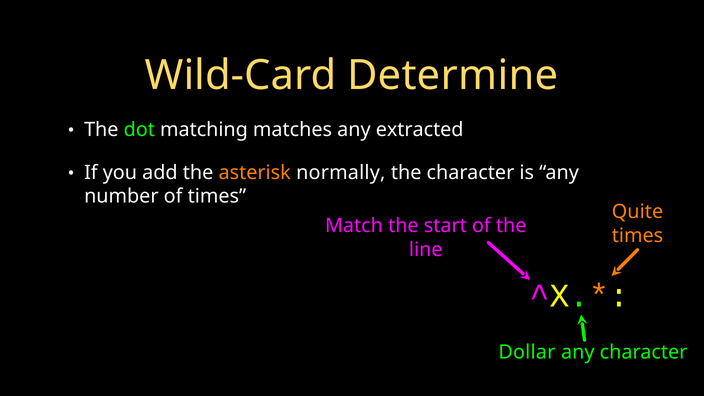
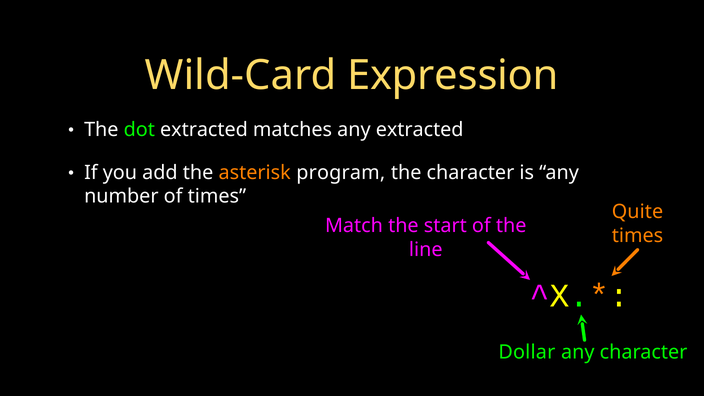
Determine: Determine -> Expression (453, 76)
dot matching: matching -> extracted (204, 130)
normally: normally -> program (341, 173)
